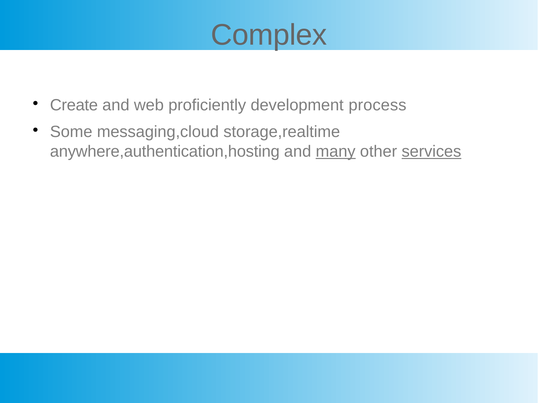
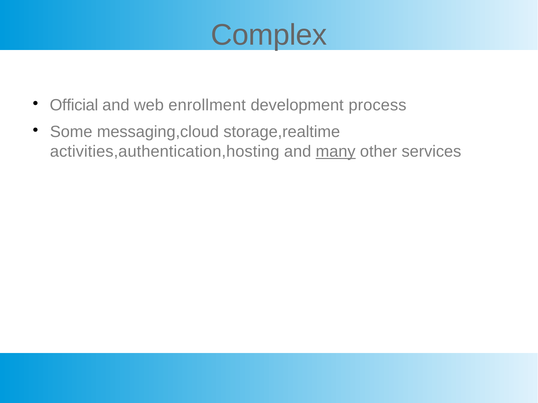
Create: Create -> Official (74, 105)
proficiently: proficiently -> enrollment (207, 105)
anywhere,authentication,hosting: anywhere,authentication,hosting -> activities,authentication,hosting (165, 152)
services underline: present -> none (431, 152)
